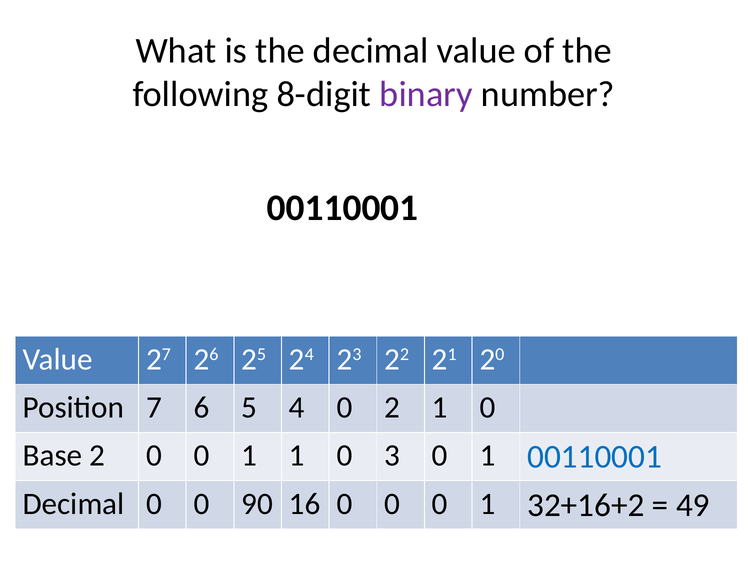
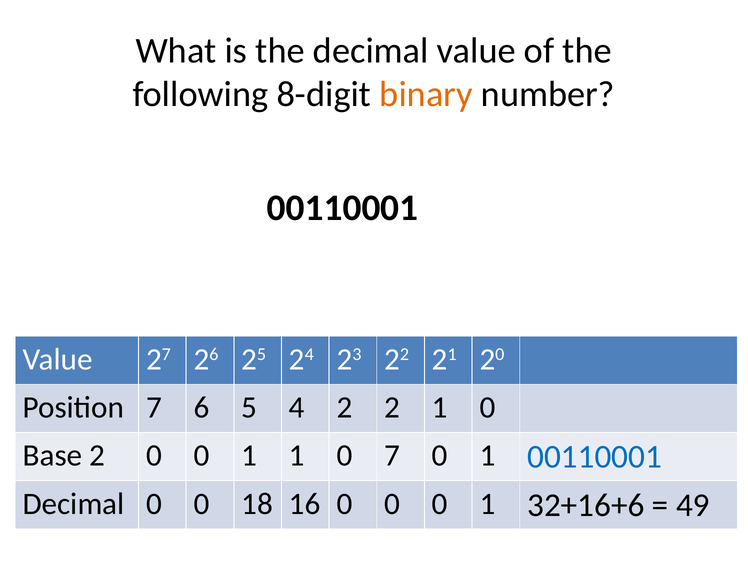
binary colour: purple -> orange (426, 94)
4 0: 0 -> 2 (344, 407)
0 3: 3 -> 7 (392, 456)
90: 90 -> 18 (257, 504)
32+16+2: 32+16+2 -> 32+16+6 (586, 505)
